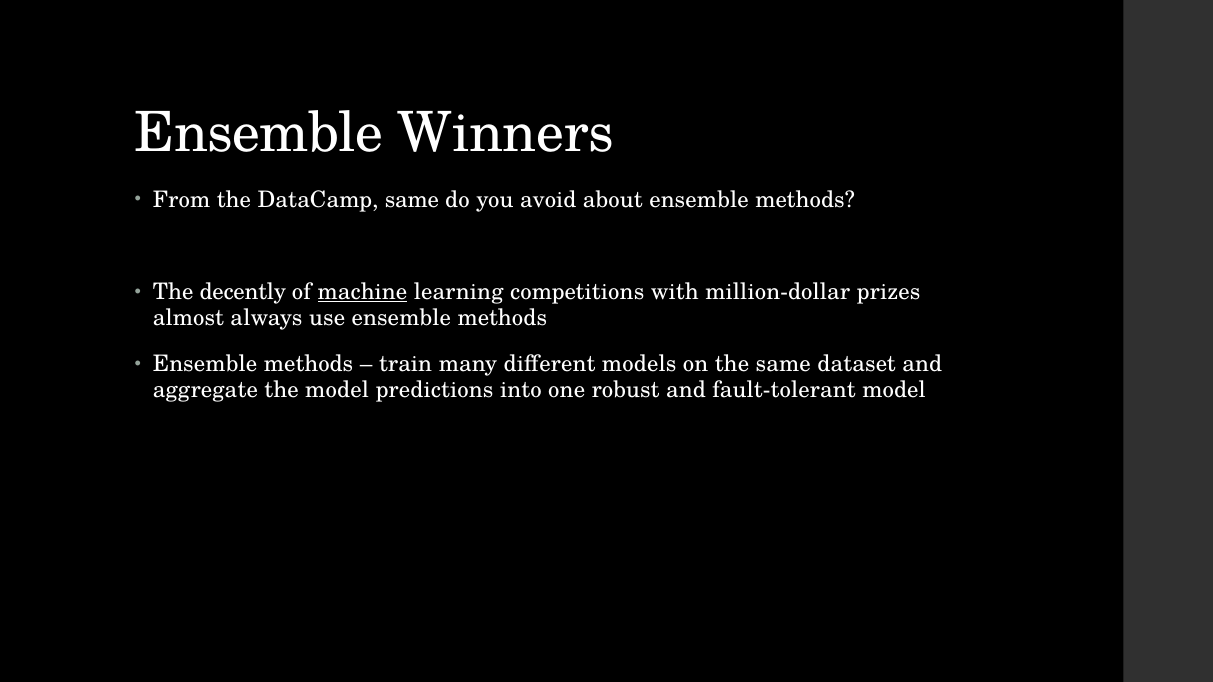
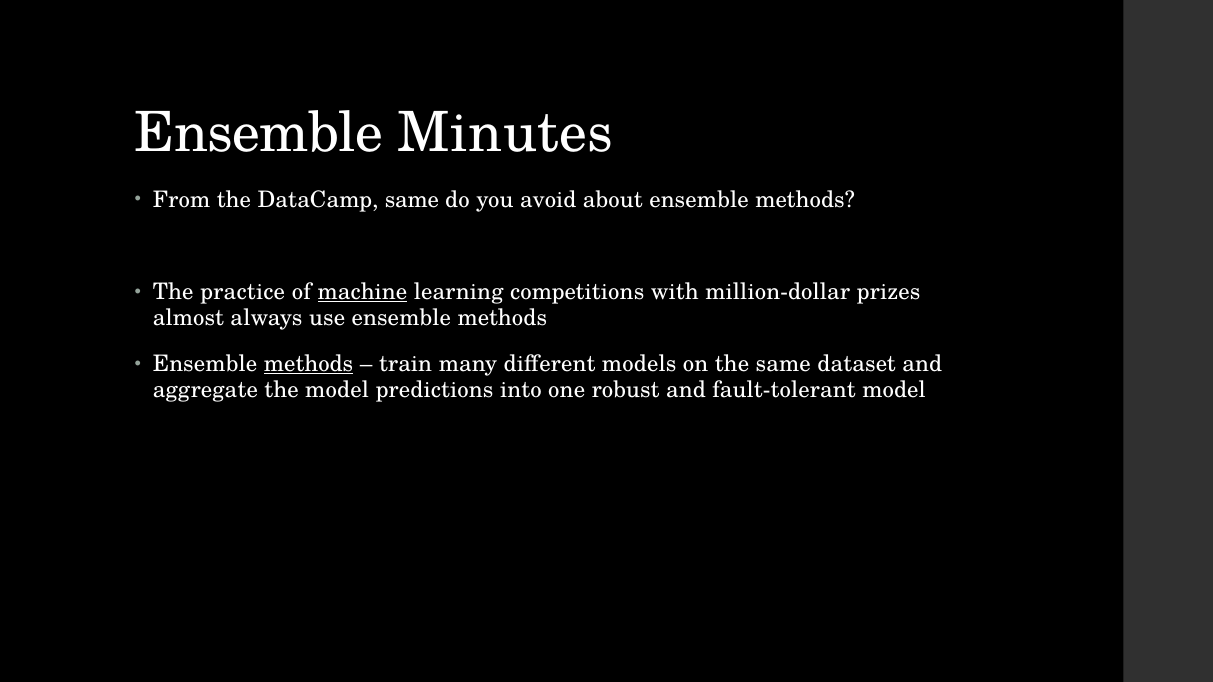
Winners: Winners -> Minutes (506, 133)
decently: decently -> practice (243, 292)
methods underline: none -> present (309, 364)
